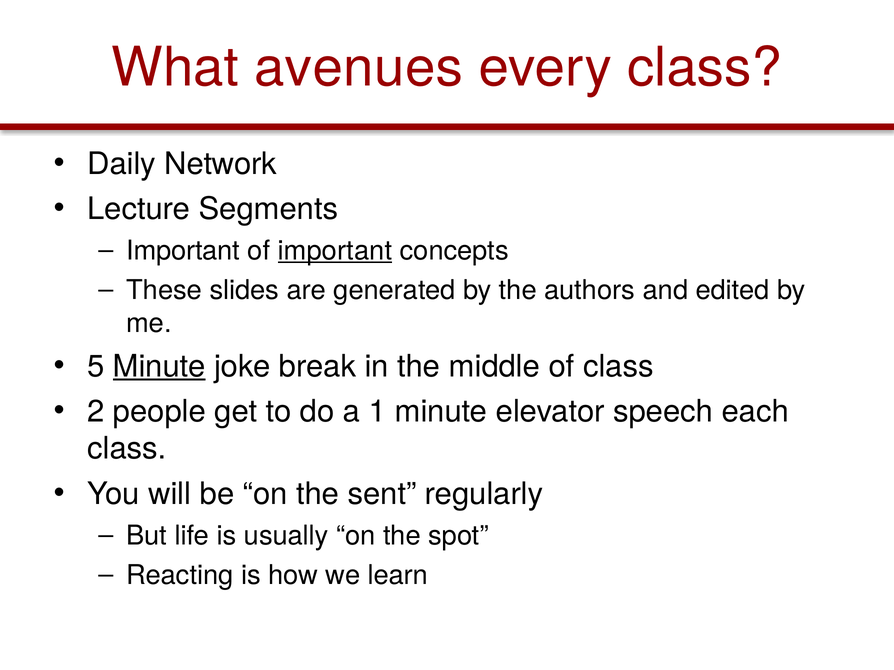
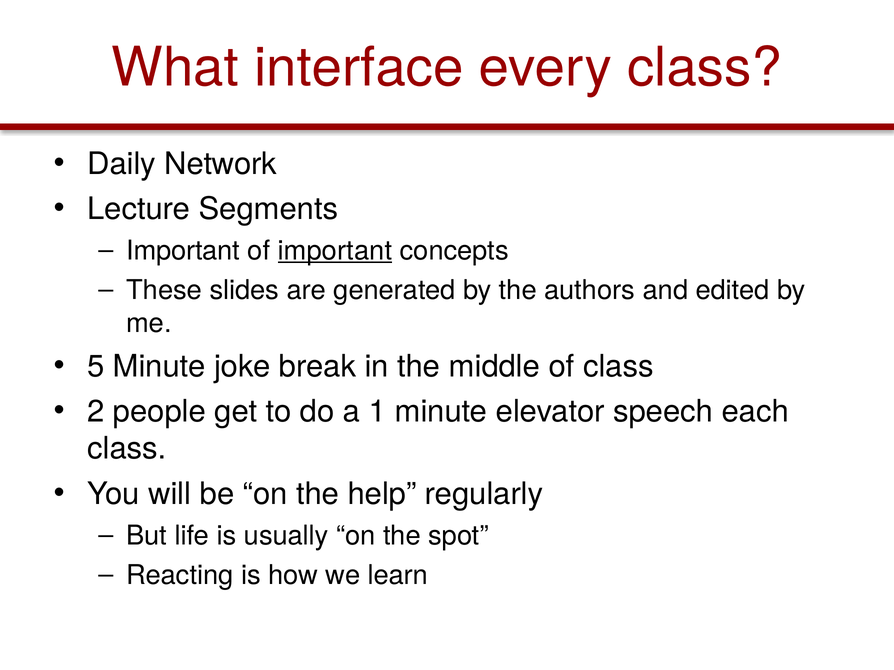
avenues: avenues -> interface (359, 68)
Minute underline: present -> none (159, 367)
sent: sent -> help (382, 494)
